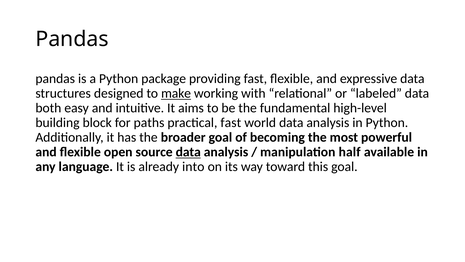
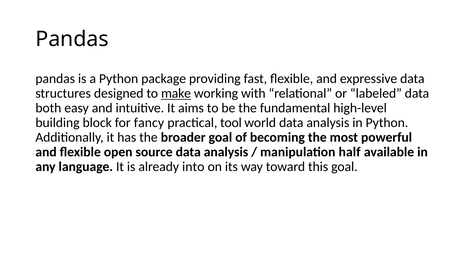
paths: paths -> fancy (149, 123)
practical fast: fast -> tool (231, 123)
data underline: present -> none (188, 152)
